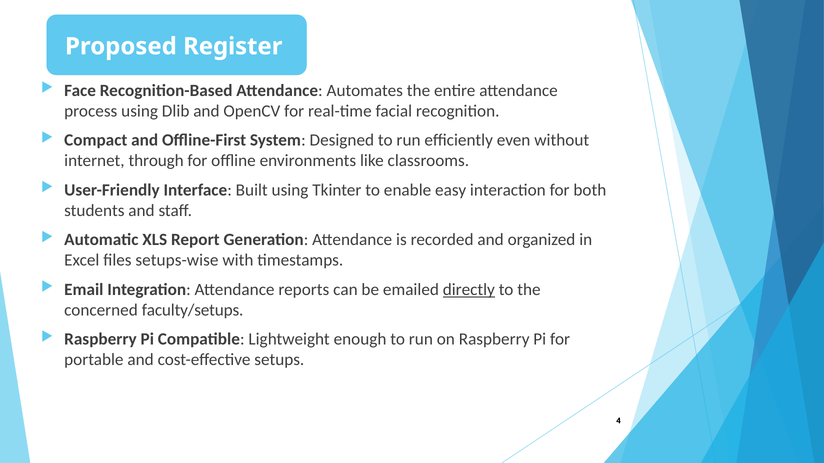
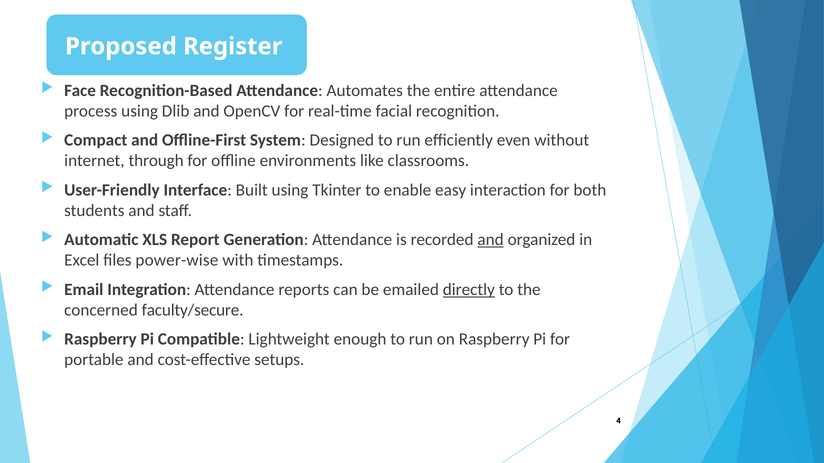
and underline: none -> present (491, 240)
setups-wise: setups-wise -> power-wise (177, 261)
faculty/setups: faculty/setups -> faculty/secure (193, 310)
